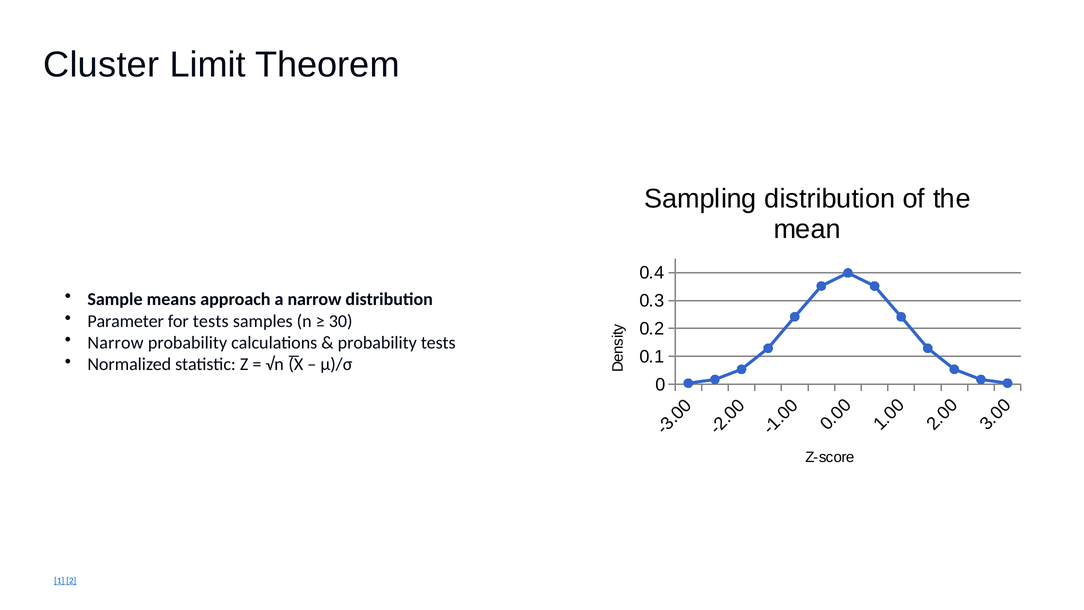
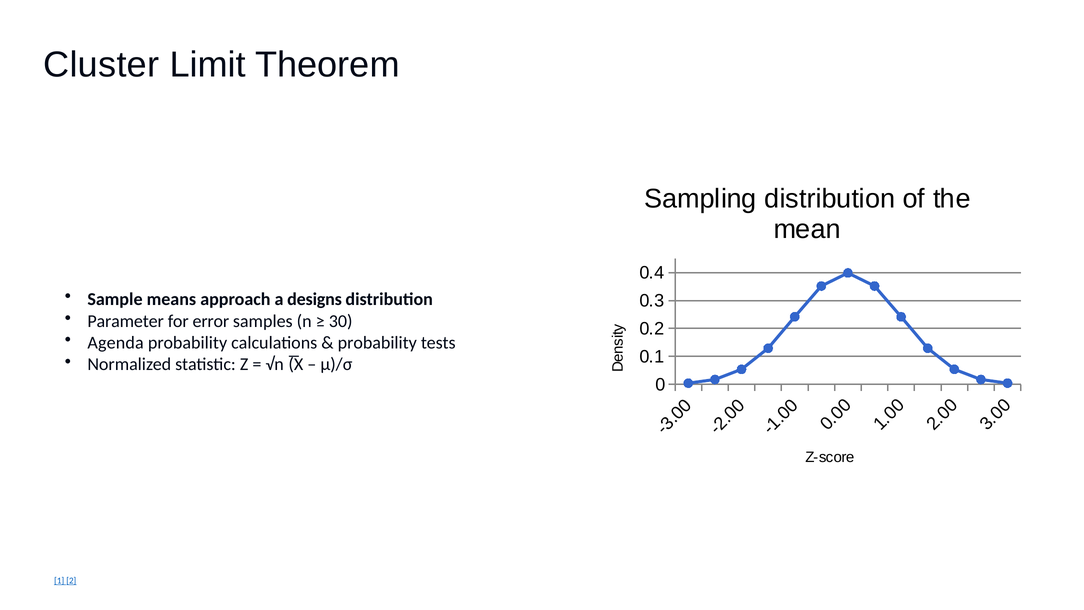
a narrow: narrow -> designs (315, 299)
for tests: tests -> error (211, 321)
Narrow: Narrow -> Agenda (116, 343)
